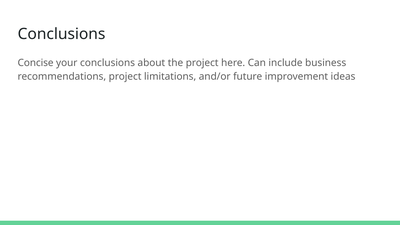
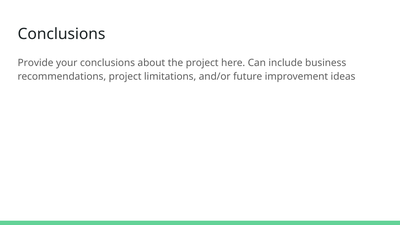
Concise: Concise -> Provide (36, 63)
